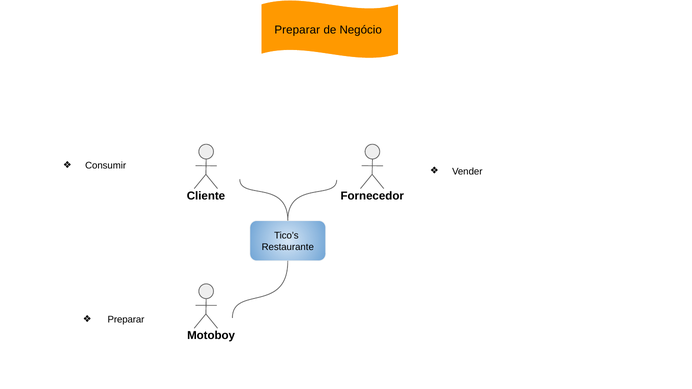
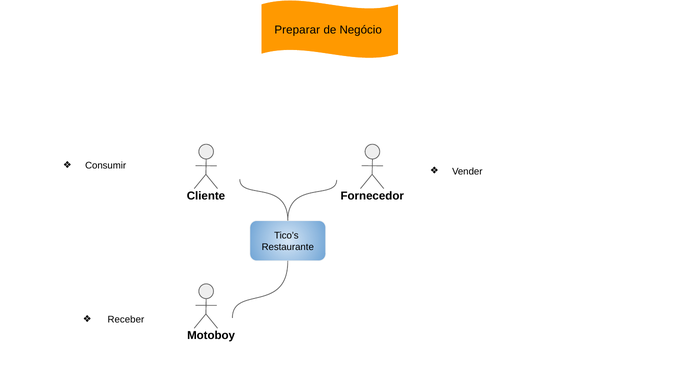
Preparar: Preparar -> Receber (126, 320)
